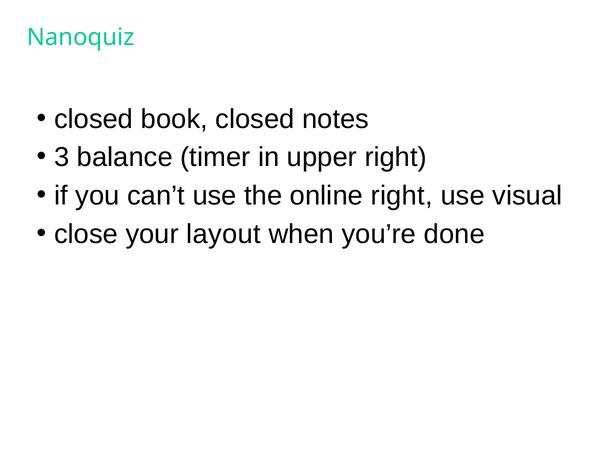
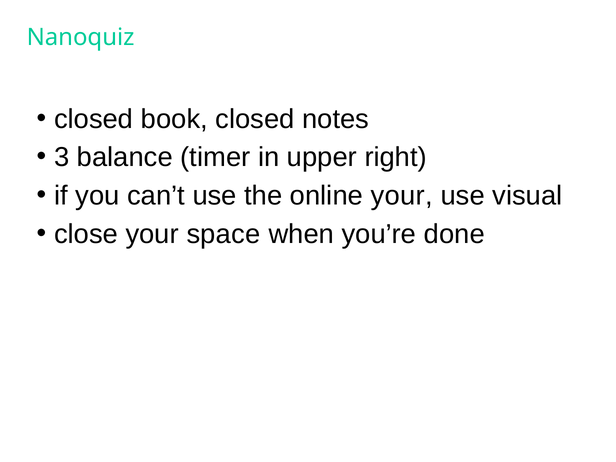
online right: right -> your (402, 196)
layout: layout -> space (224, 234)
